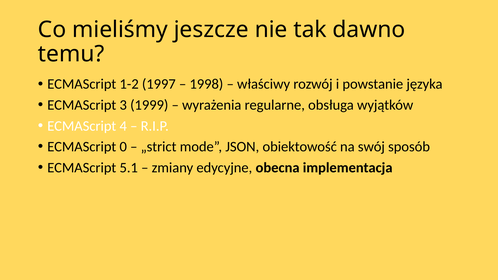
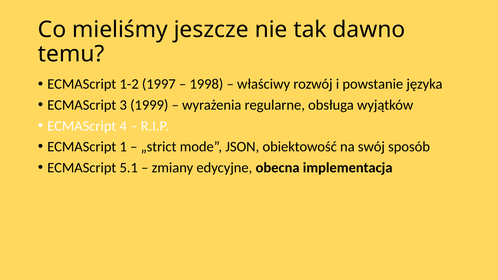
0: 0 -> 1 (123, 147)
